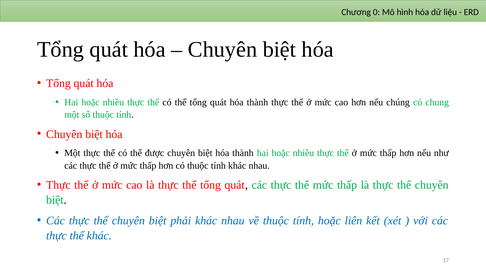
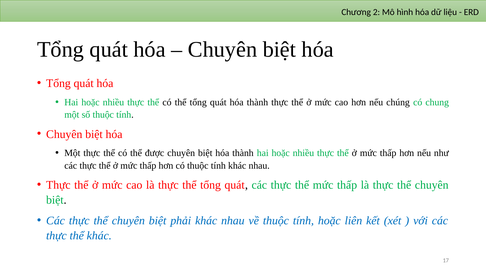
0: 0 -> 2 (376, 12)
